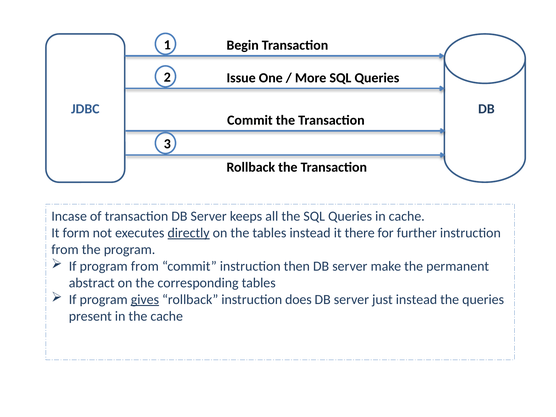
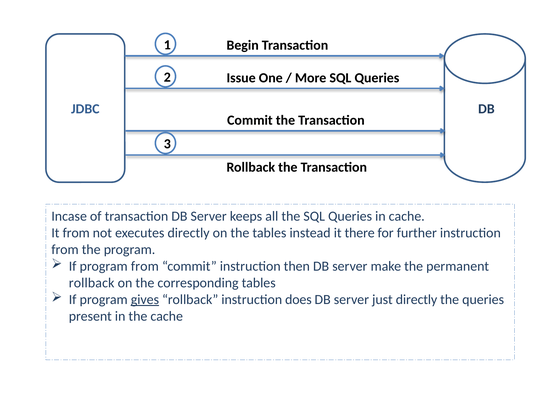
It form: form -> from (76, 233)
directly underline: present -> none (189, 233)
abstract: abstract -> rollback (92, 283)
just instead: instead -> directly (417, 300)
